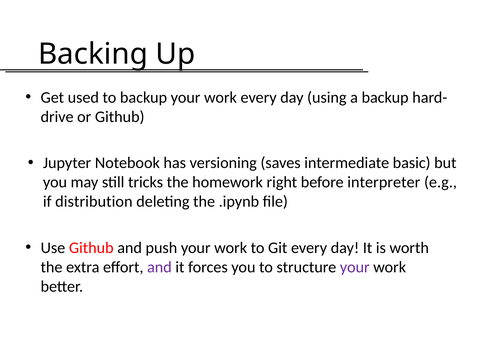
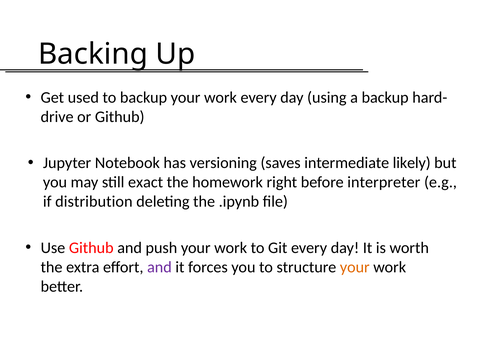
basic: basic -> likely (412, 163)
tricks: tricks -> exact (146, 182)
your colour: purple -> orange (355, 267)
